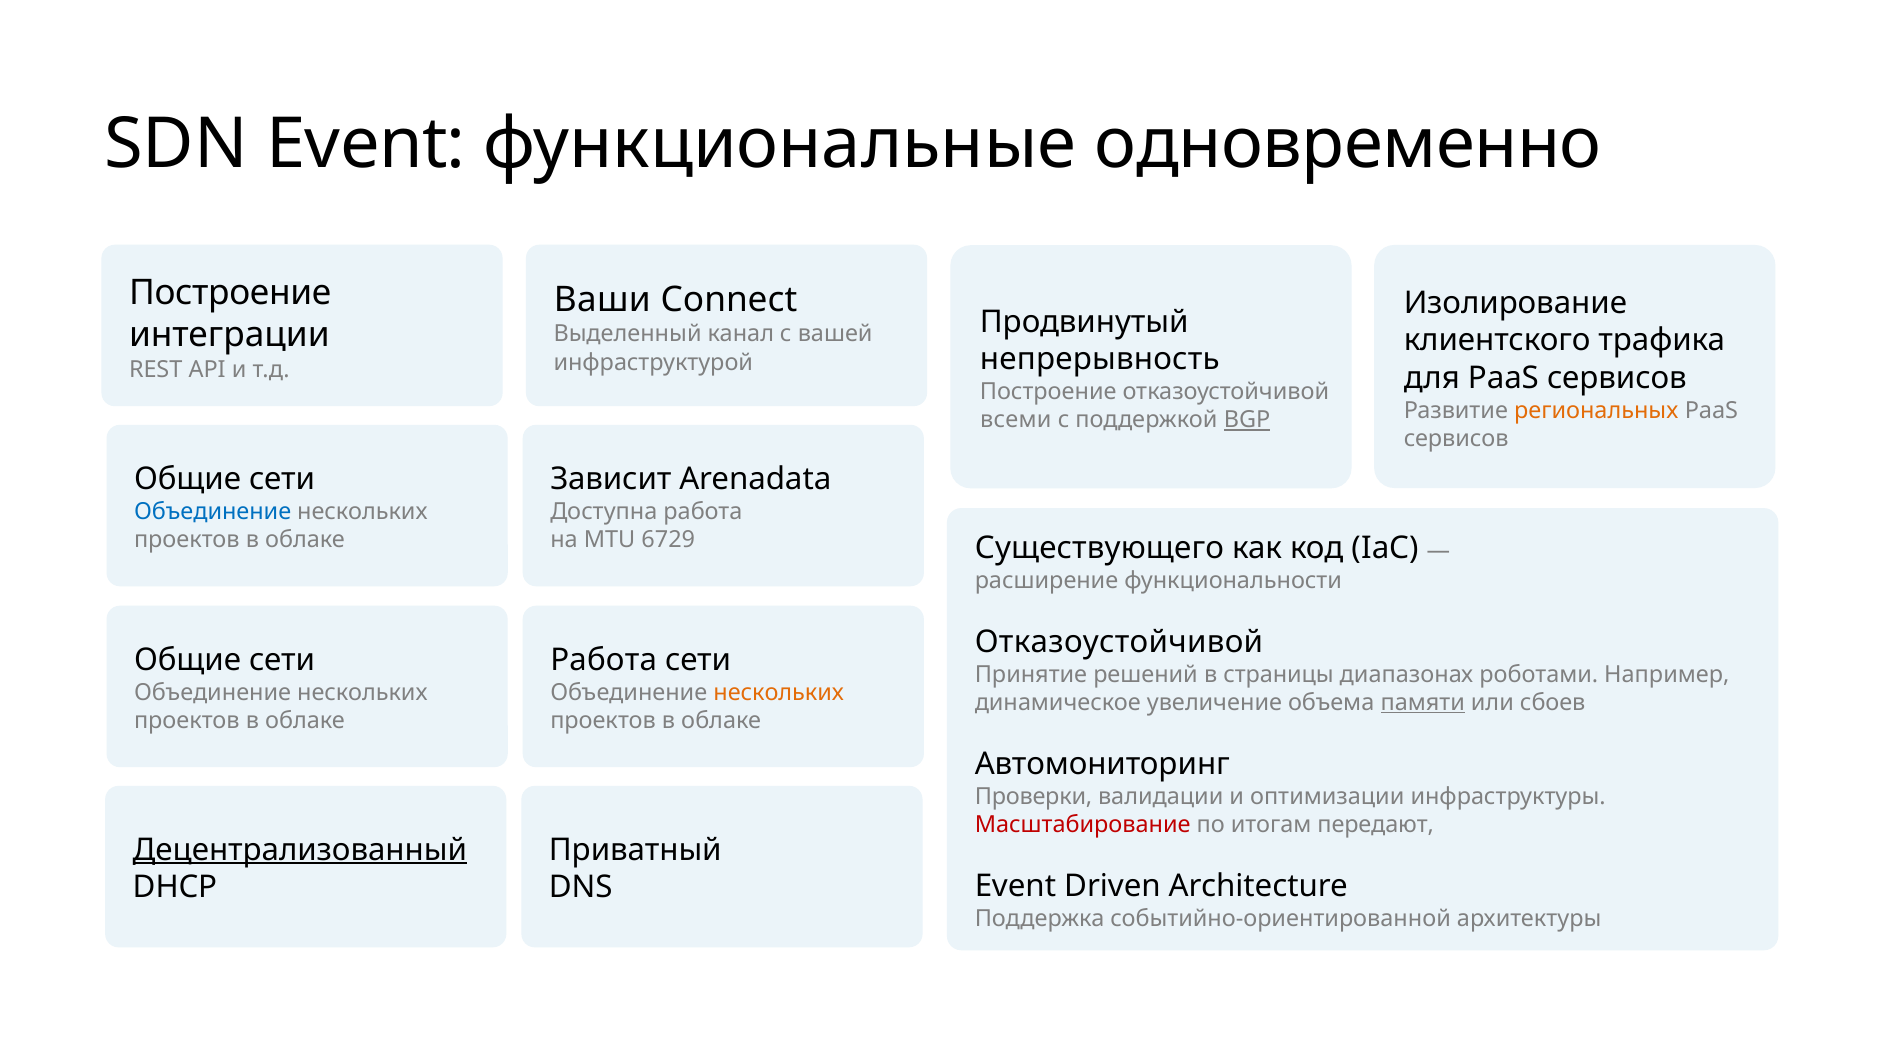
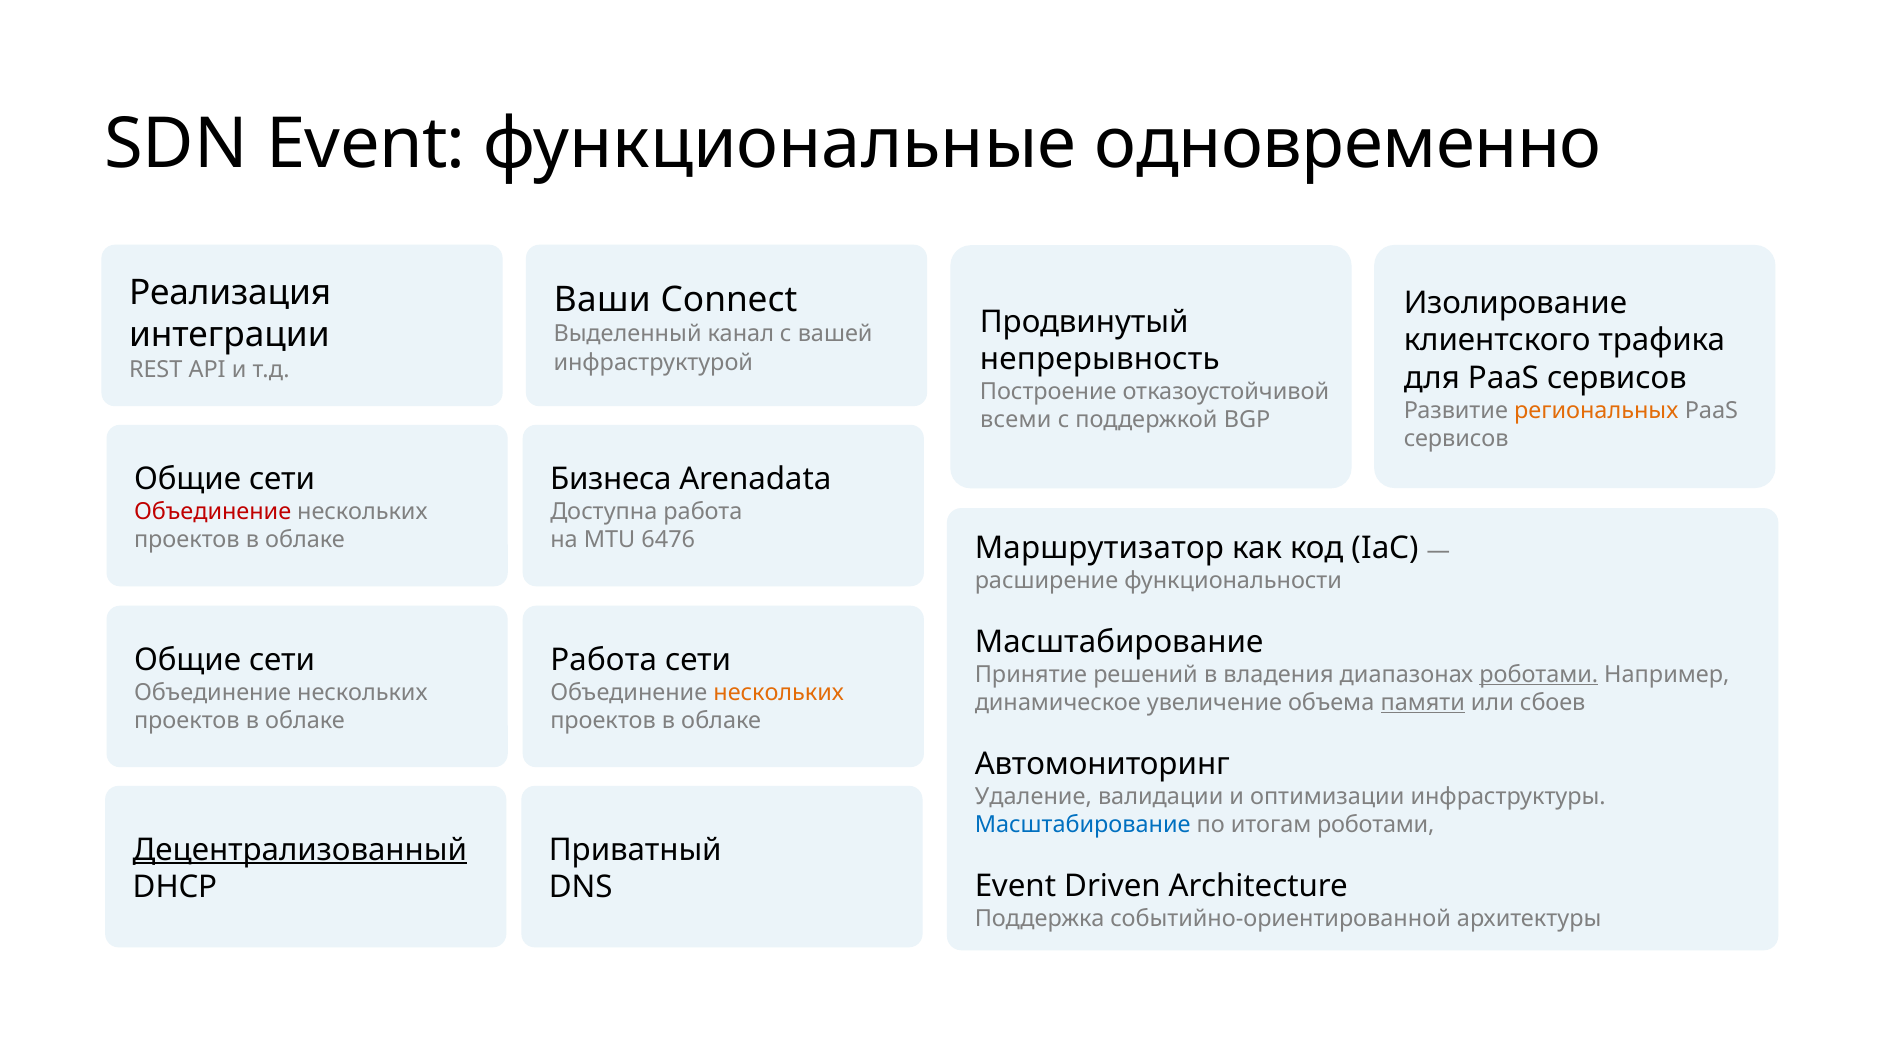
Построение: Построение -> Реализация (230, 293)
BGP underline: present -> none (1247, 420)
Зависит: Зависит -> Бизнеса (611, 480)
Объединение colour: blue -> red (213, 512)
6729: 6729 -> 6476 (668, 540)
Существующего: Существующего -> Маршрутизатор (1099, 548)
Отказоустойчивой: Отказоустойчивой -> Масштабирование (1119, 642)
страницы: страницы -> владения (1278, 675)
роботами underline: none -> present (1539, 675)
Проверки: Проверки -> Удаление (1033, 797)
Масштабирование colour: red -> blue (1083, 825)
итогам передают: передают -> роботами (1376, 825)
